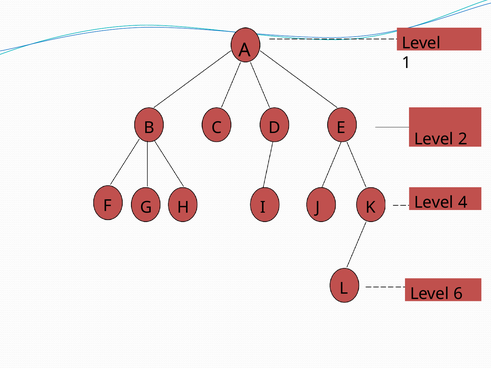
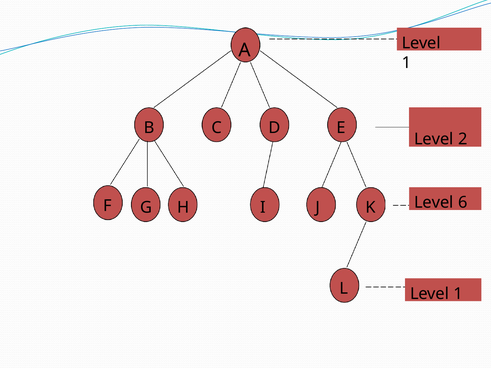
4: 4 -> 6 (463, 203)
6: 6 -> 1 (458, 294)
